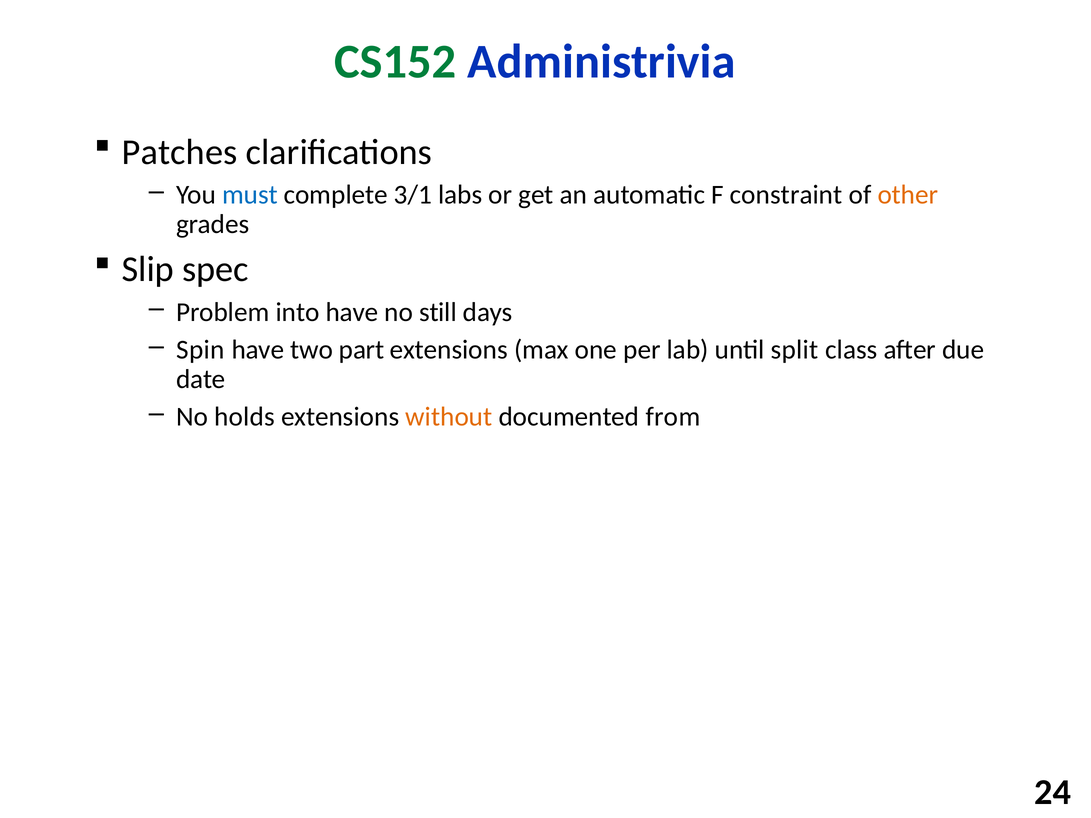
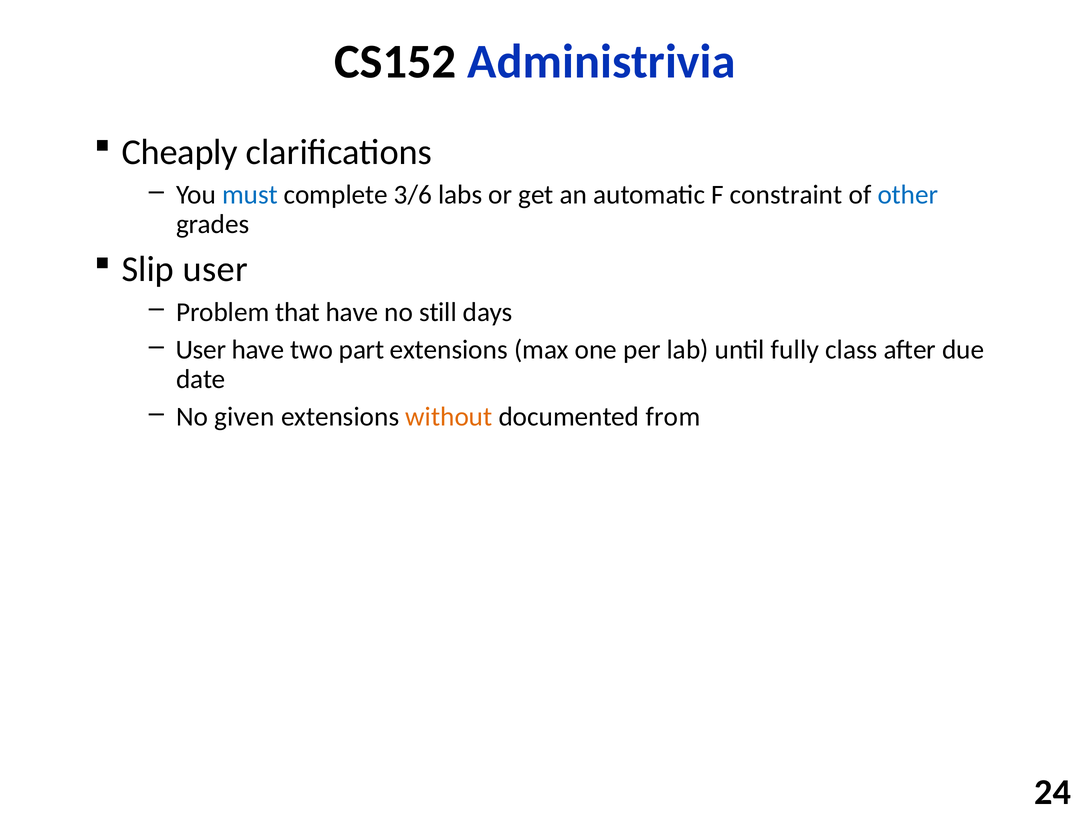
CS152 colour: green -> black (395, 62)
Patches: Patches -> Cheaply (180, 152)
3/1: 3/1 -> 3/6 (413, 195)
other colour: orange -> blue (908, 195)
Slip spec: spec -> user (215, 270)
into: into -> that (298, 312)
Spin: Spin -> User (201, 350)
split: split -> fully (795, 350)
holds: holds -> given (244, 417)
